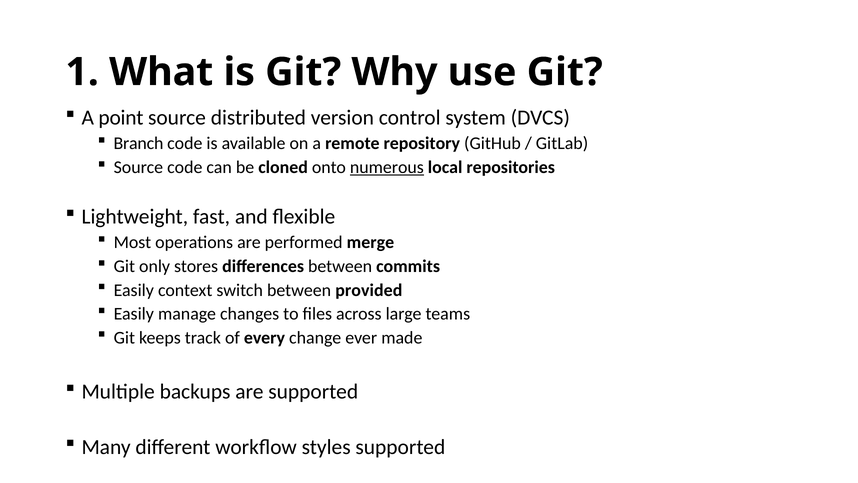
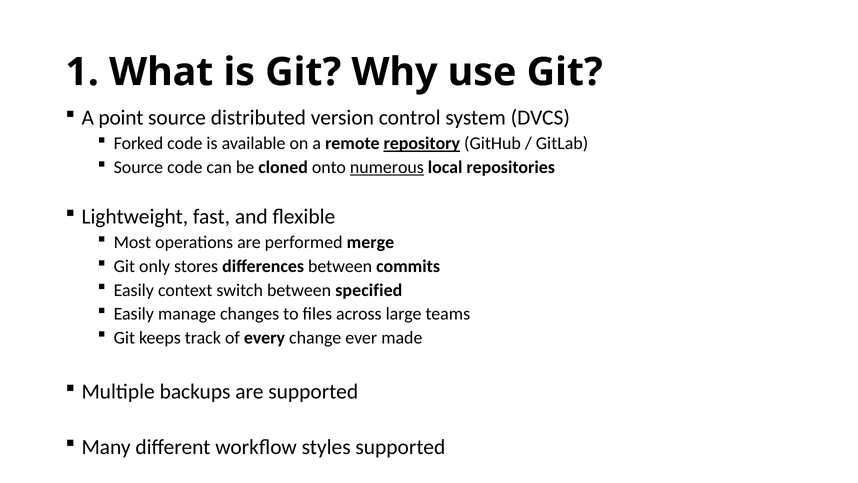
Branch: Branch -> Forked (138, 143)
repository underline: none -> present (422, 143)
provided: provided -> specified (369, 290)
